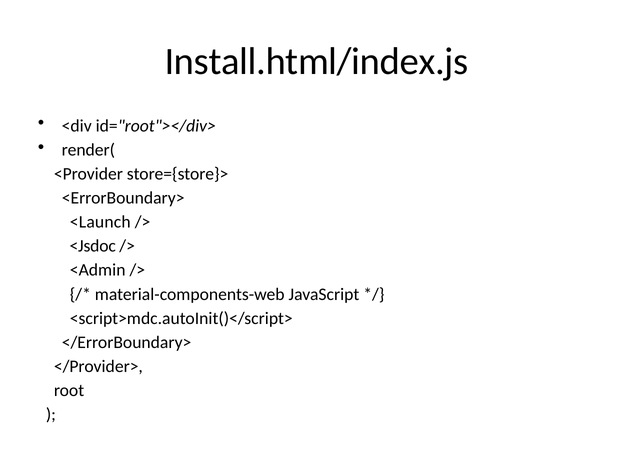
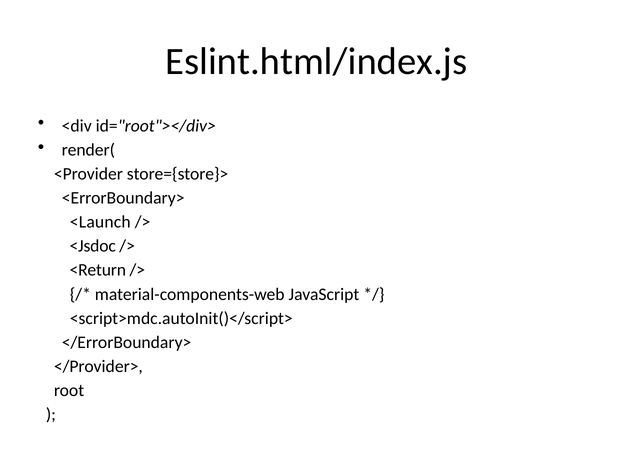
Install.html/index.js: Install.html/index.js -> Eslint.html/index.js (316, 61)
<Admin: <Admin -> <Return (98, 270)
